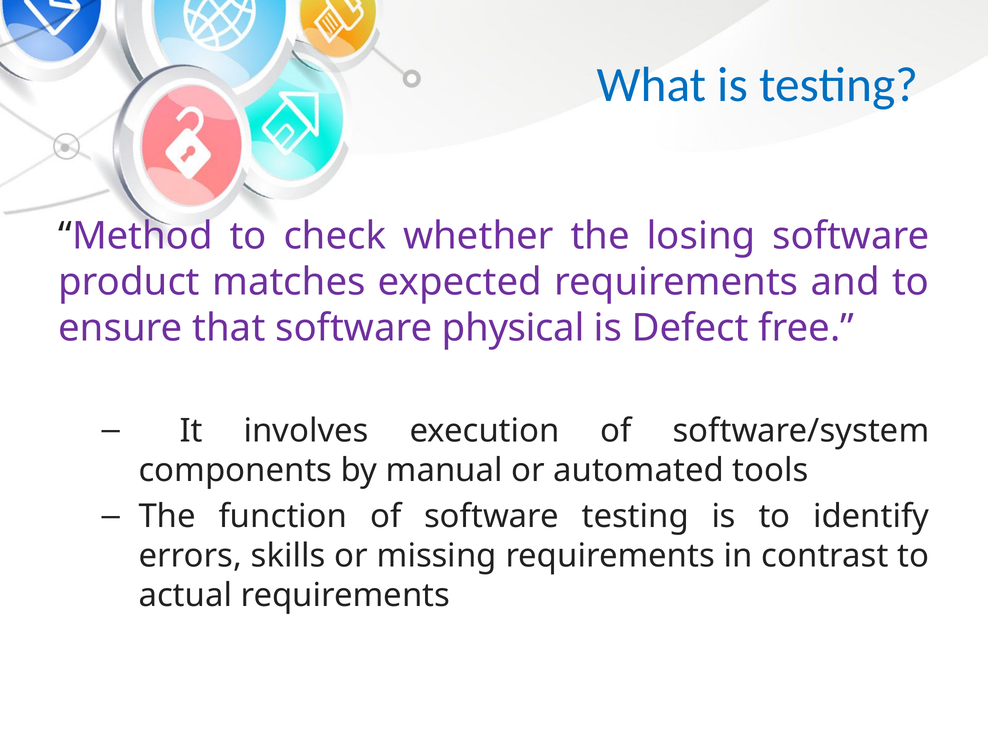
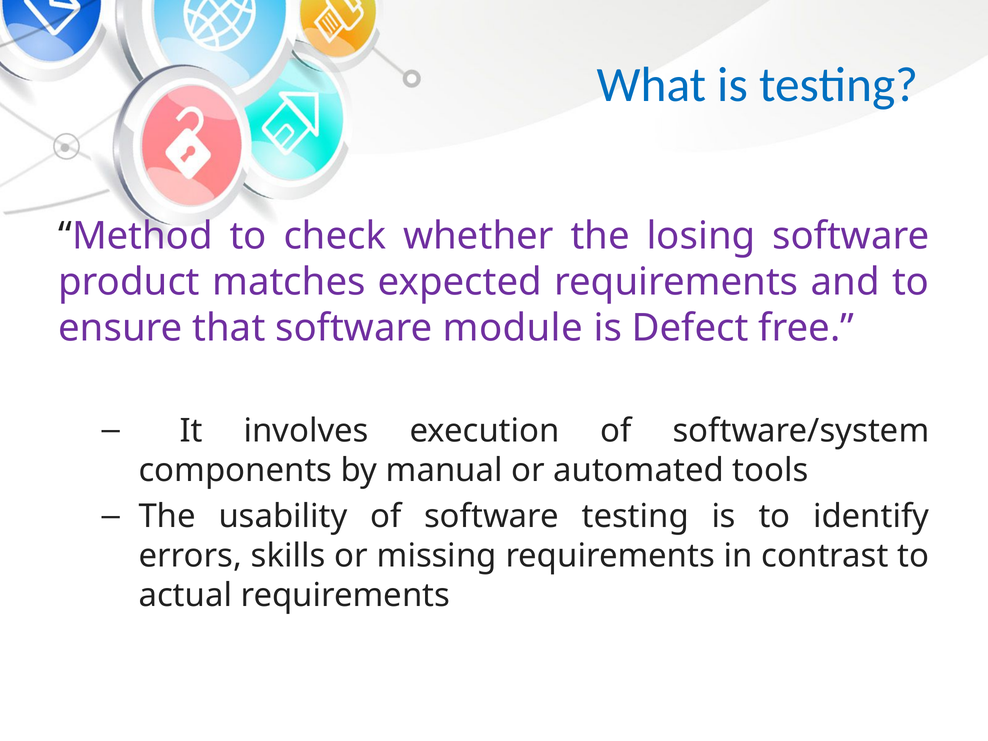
physical: physical -> module (513, 328)
function: function -> usability (283, 516)
